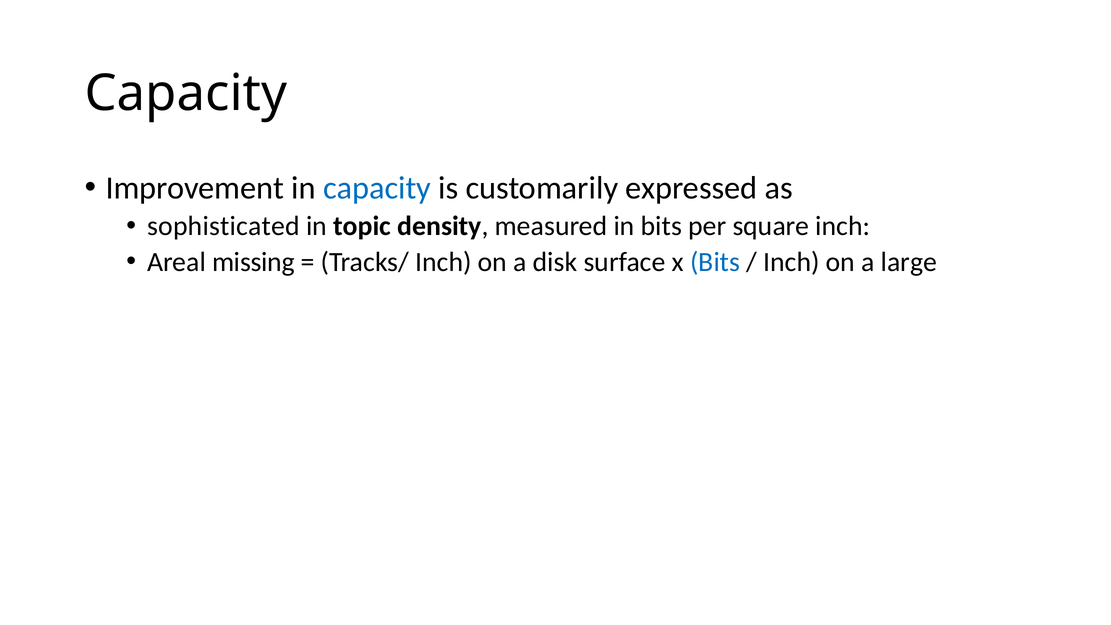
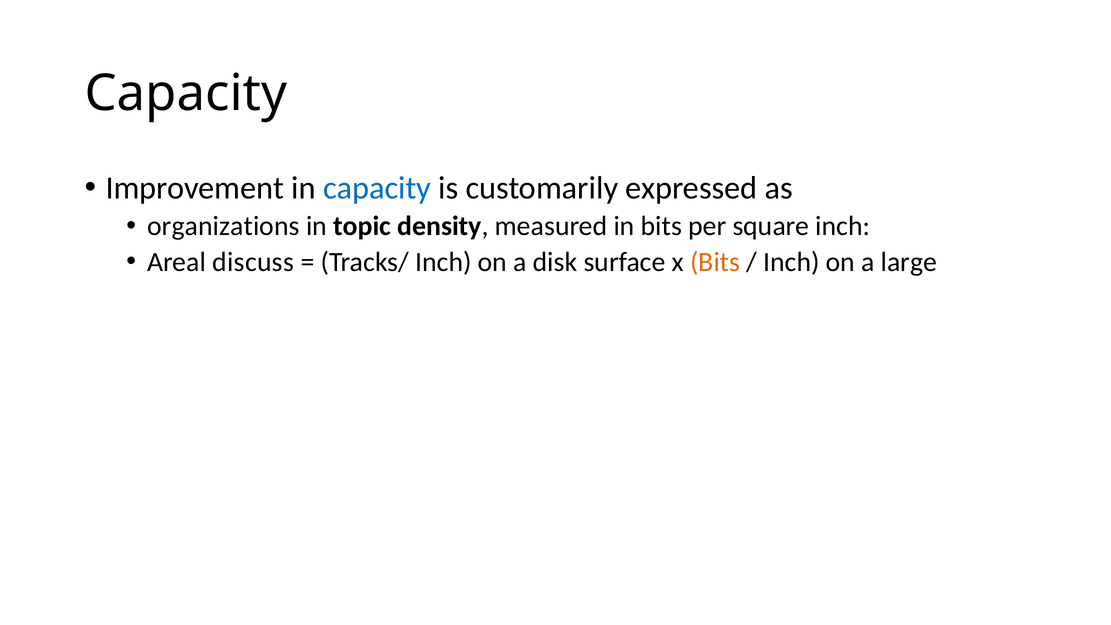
sophisticated: sophisticated -> organizations (223, 226)
missing: missing -> discuss (253, 262)
Bits colour: blue -> orange (715, 262)
